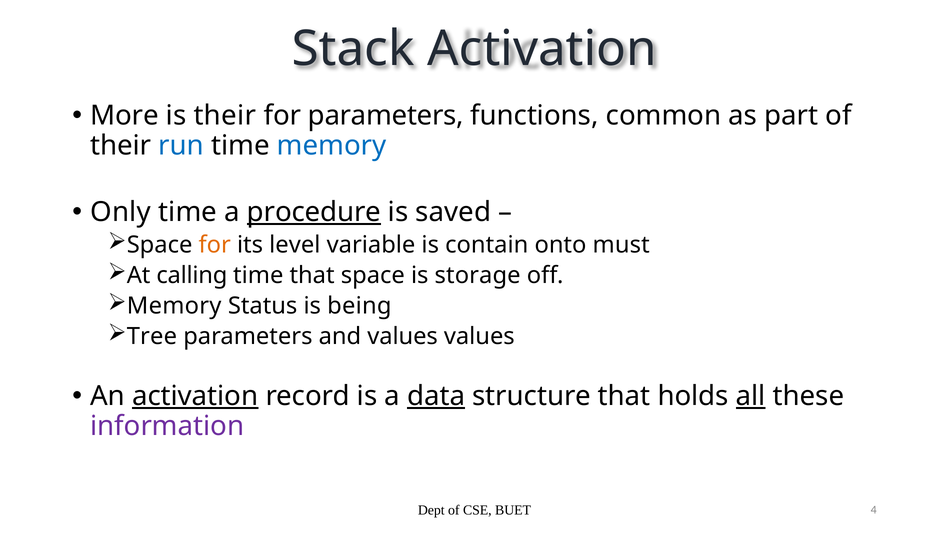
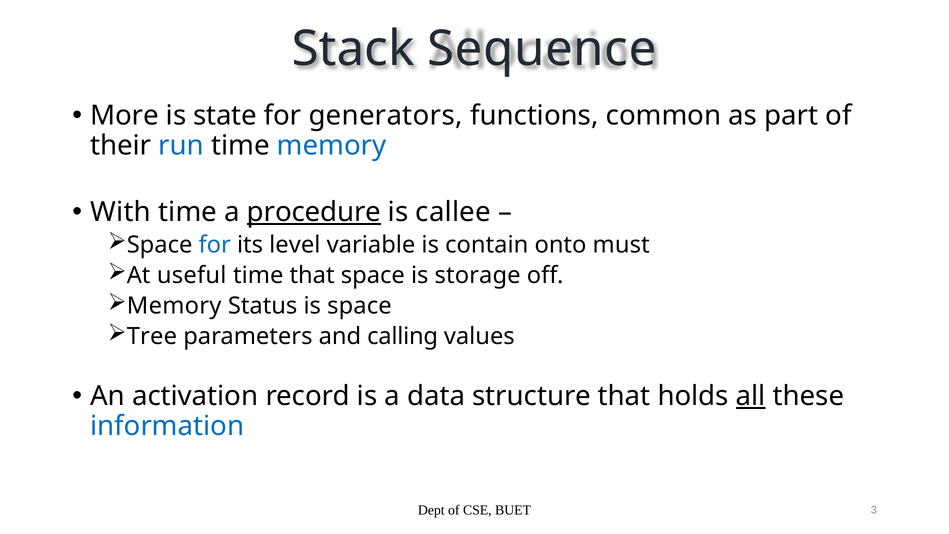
Stack Activation: Activation -> Sequence (542, 49)
is their: their -> state (225, 115)
for parameters: parameters -> generators (385, 115)
Only: Only -> With (121, 212)
saved: saved -> callee (453, 212)
for colour: orange -> blue (215, 245)
calling: calling -> useful (192, 275)
is being: being -> space (359, 306)
and values: values -> calling (403, 336)
activation underline: present -> none (195, 396)
data underline: present -> none (436, 396)
information colour: purple -> blue (167, 426)
4: 4 -> 3 (874, 510)
